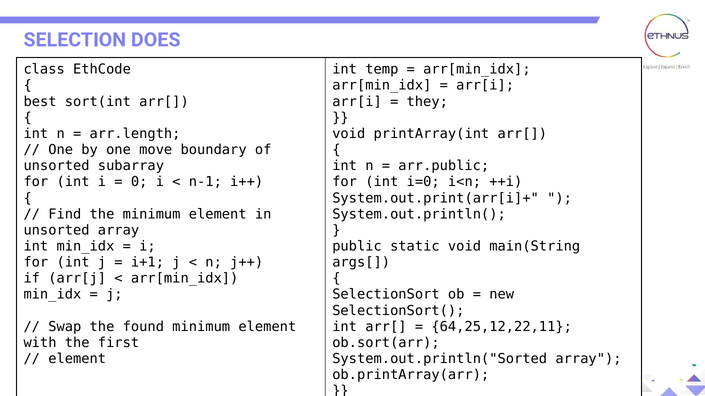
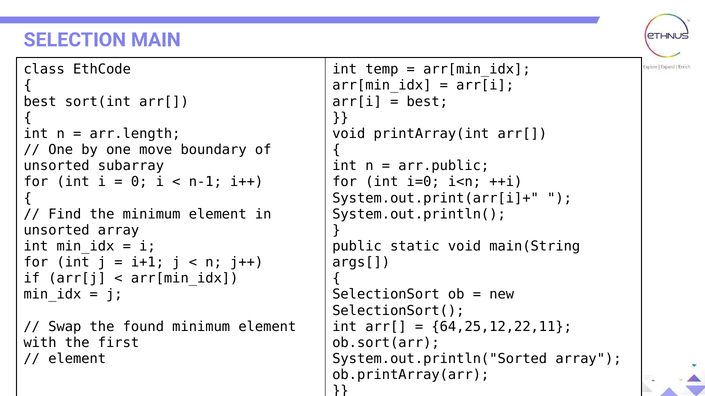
DOES: DOES -> MAIN (156, 40)
they: they -> best (427, 102)
